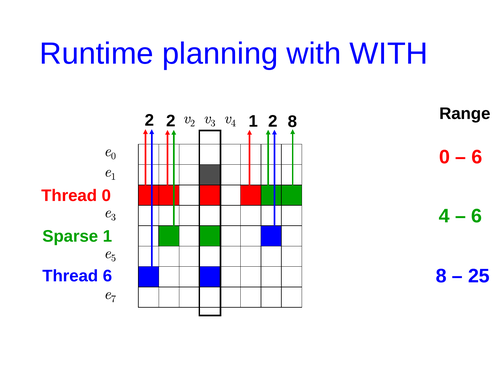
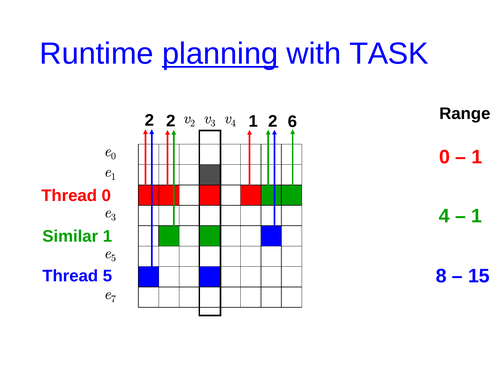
planning underline: none -> present (220, 54)
with WITH: WITH -> TASK (389, 54)
2 8: 8 -> 6 (292, 122)
6: 6 -> 1 (477, 157)
6: 6 -> 1 (477, 216)
Sparse: Sparse -> Similar (70, 237)
25: 25 -> 15 (479, 277)
Thread 6: 6 -> 5 (107, 276)
